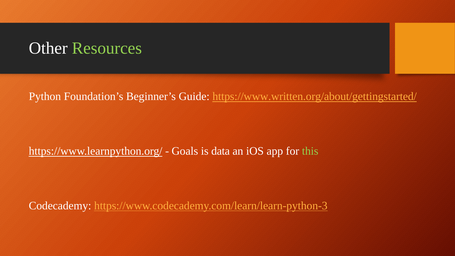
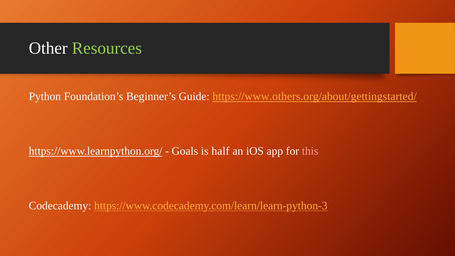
https://www.written.org/about/gettingstarted/: https://www.written.org/about/gettingstarted/ -> https://www.others.org/about/gettingstarted/ (315, 97)
data: data -> half (220, 151)
this colour: light green -> pink (310, 151)
